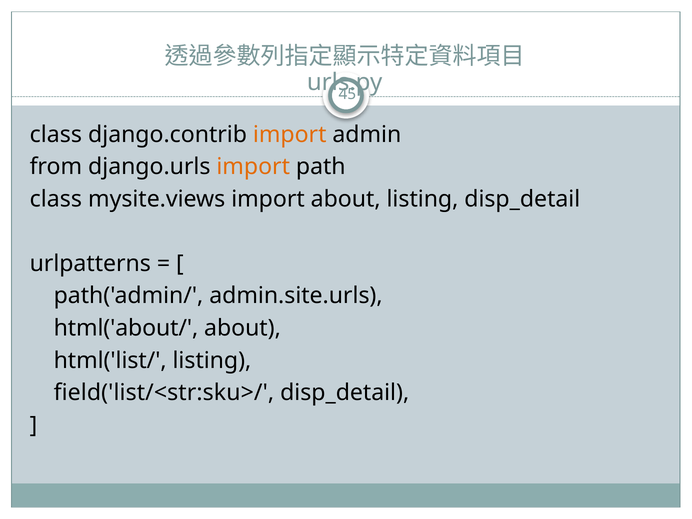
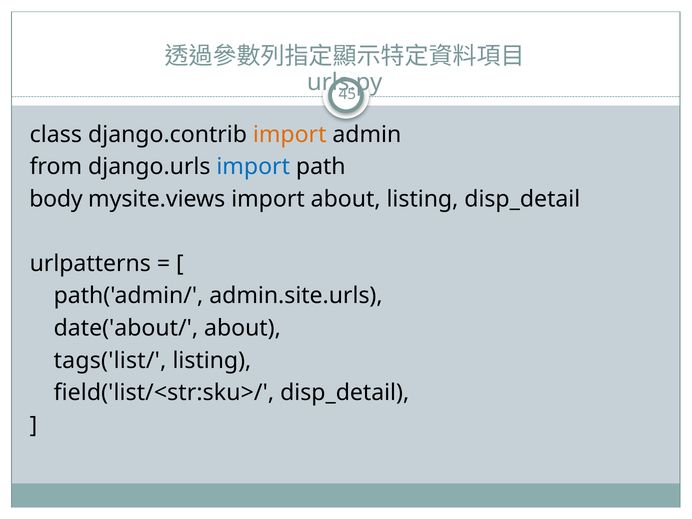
import colour: orange -> blue (253, 167)
class: class -> body (56, 199)
html('about/: html('about/ -> date('about/ (126, 328)
html('list/: html('list/ -> tags('list/ (110, 360)
